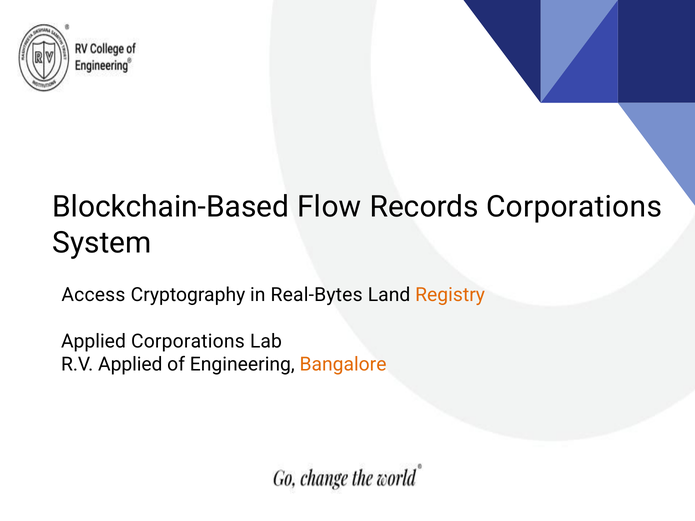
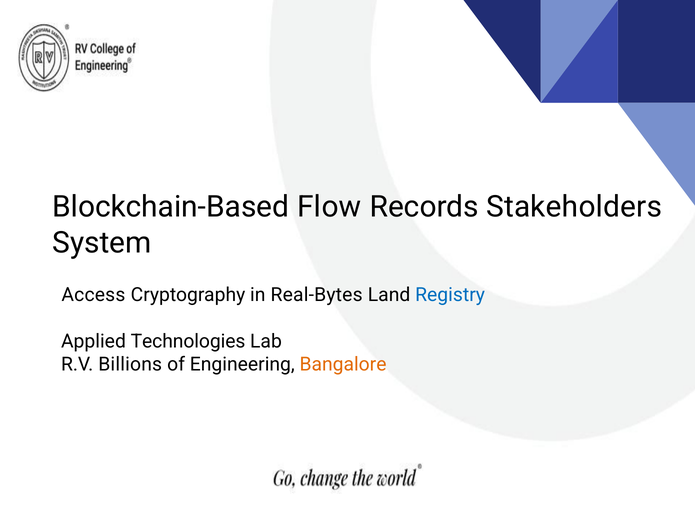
Records Corporations: Corporations -> Stakeholders (574, 207)
Registry colour: orange -> blue (450, 295)
Applied Corporations: Corporations -> Technologies (188, 341)
R.V Applied: Applied -> Billions (130, 365)
